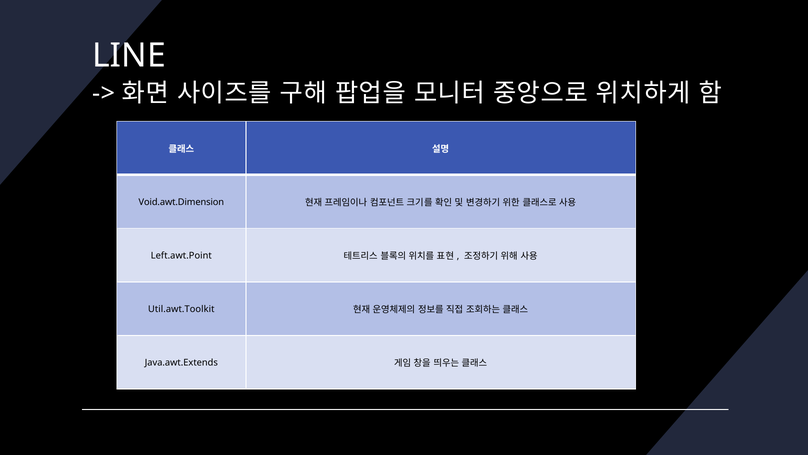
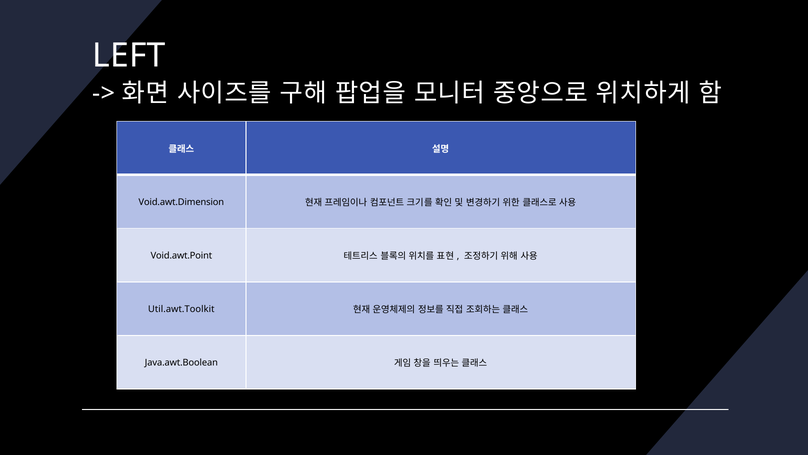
LINE: LINE -> LEFT (129, 55)
Left.awt.Point: Left.awt.Point -> Void.awt.Point (181, 255)
Java.awt.Extends: Java.awt.Extends -> Java.awt.Boolean (181, 362)
